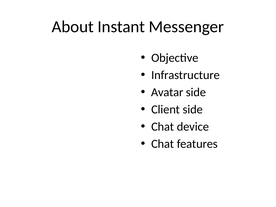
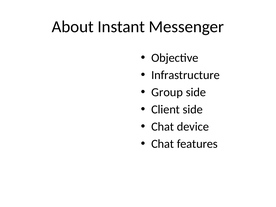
Avatar: Avatar -> Group (167, 92)
